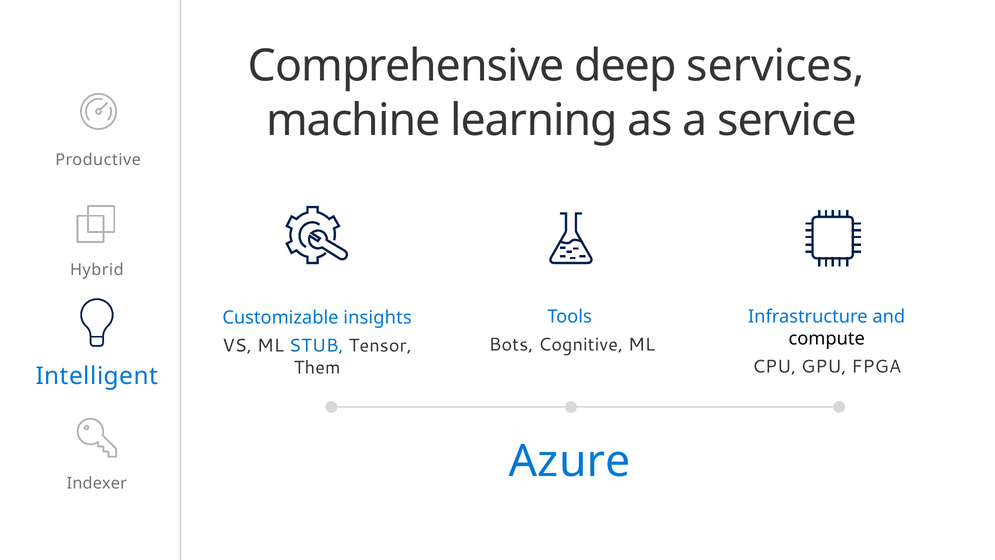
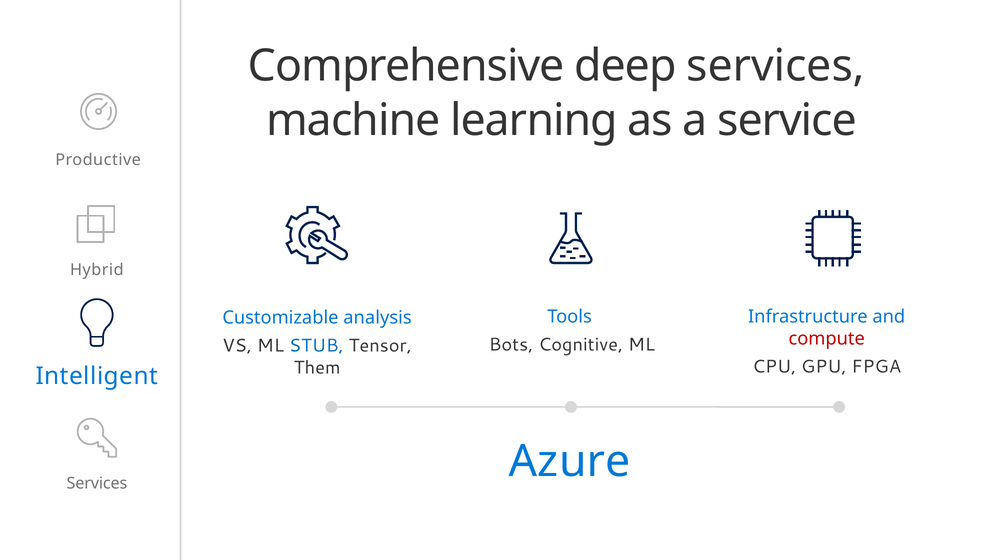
insights: insights -> analysis (378, 317)
compute colour: black -> red (827, 339)
Indexer: Indexer -> Services (97, 483)
